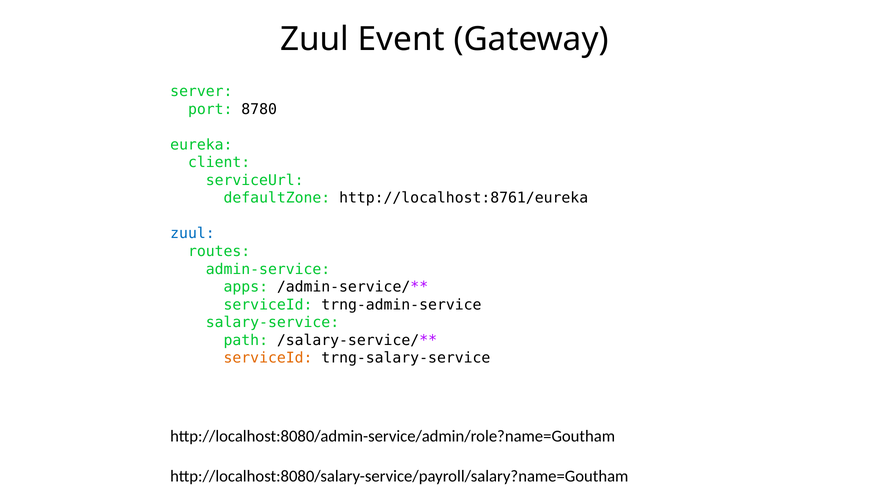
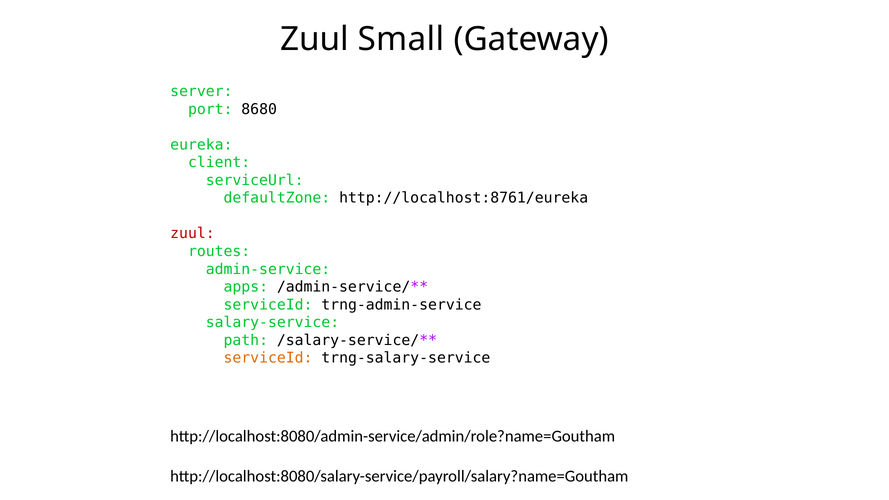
Event: Event -> Small (401, 39)
8780: 8780 -> 8680 (259, 109)
zuul colour: blue -> red (192, 234)
